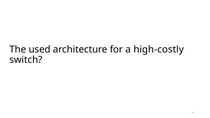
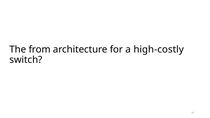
used: used -> from (40, 49)
